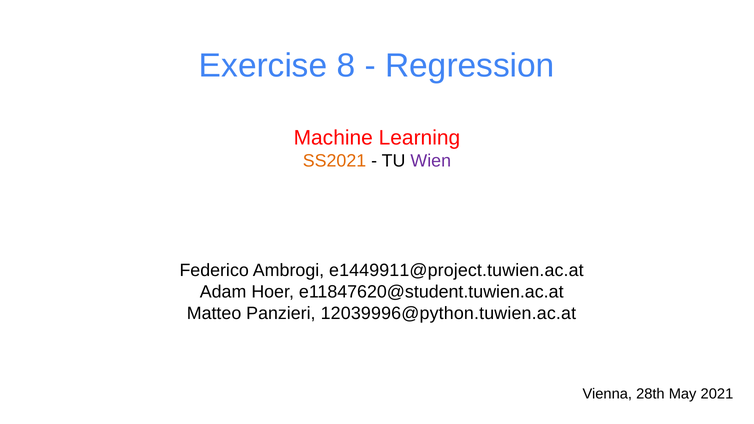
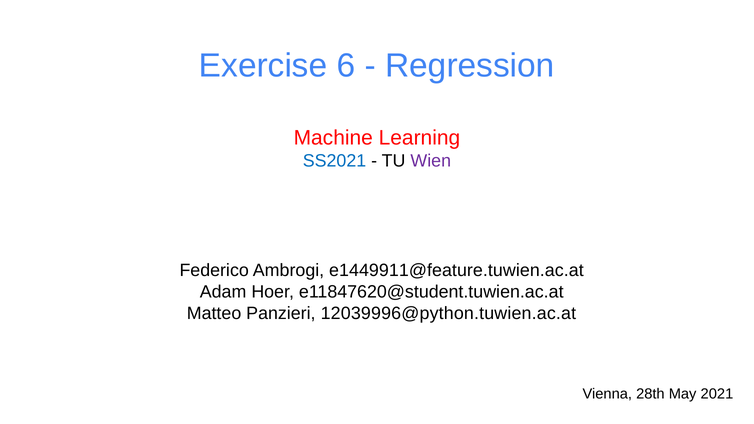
8: 8 -> 6 (346, 66)
SS2021 colour: orange -> blue (335, 161)
e1449911@project.tuwien.ac.at: e1449911@project.tuwien.ac.at -> e1449911@feature.tuwien.ac.at (456, 270)
